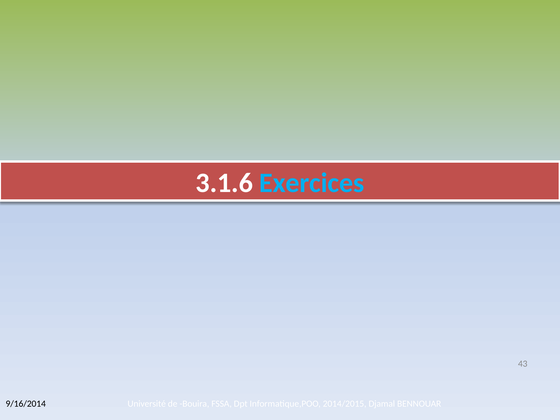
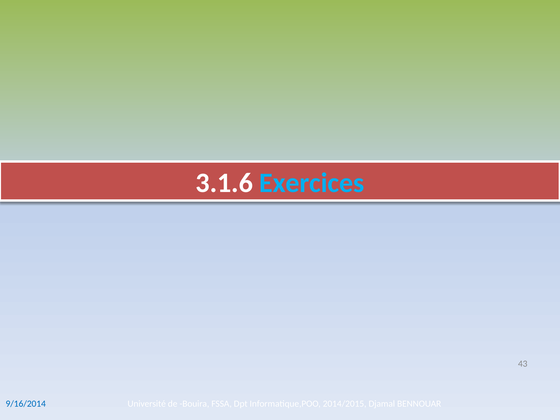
9/16/2014 colour: black -> blue (26, 404)
